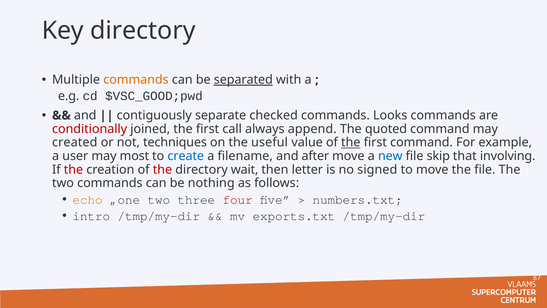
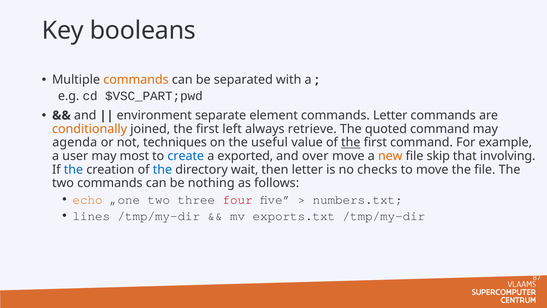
Key directory: directory -> booleans (143, 31)
separated underline: present -> none (243, 80)
$VSC_GOOD;pwd: $VSC_GOOD;pwd -> $VSC_PART;pwd (154, 96)
contiguously: contiguously -> environment (154, 115)
checked: checked -> element (274, 115)
commands Looks: Looks -> Letter (390, 115)
conditionally colour: red -> orange (90, 129)
call: call -> left (232, 129)
append: append -> retrieve (312, 129)
created: created -> agenda (75, 142)
filename: filename -> exported (245, 156)
after: after -> over (315, 156)
new colour: blue -> orange (390, 156)
the colour: red -> blue (73, 169)
the colour: red -> blue (162, 169)
signed: signed -> checks (377, 169)
intro: intro -> lines (91, 216)
